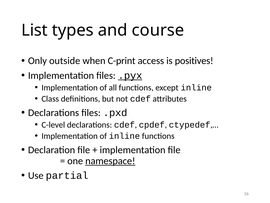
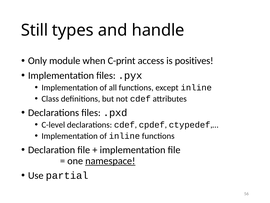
List: List -> Still (35, 30)
course: course -> handle (158, 30)
outside: outside -> module (65, 61)
.pyx underline: present -> none (130, 75)
